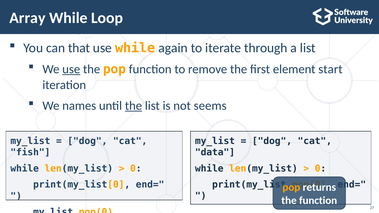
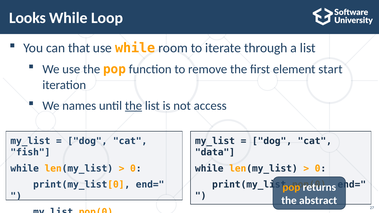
Array: Array -> Looks (28, 18)
again: again -> room (173, 48)
use underline: present -> none (71, 69)
seems: seems -> access (210, 106)
the function: function -> abstract (318, 201)
